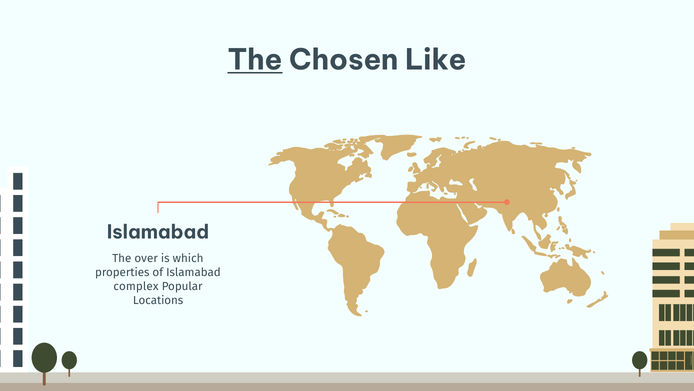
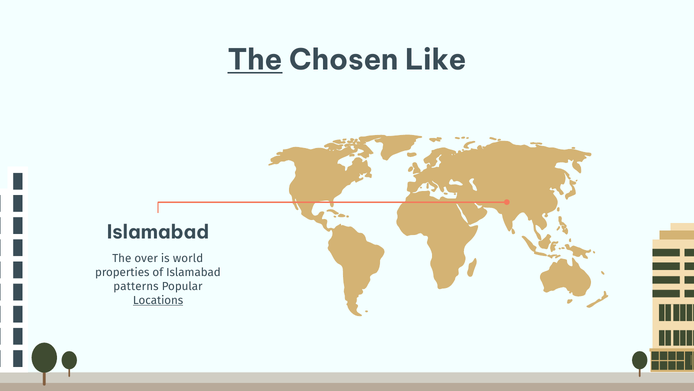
which: which -> world (188, 258)
complex: complex -> patterns (136, 286)
Locations underline: none -> present (158, 300)
